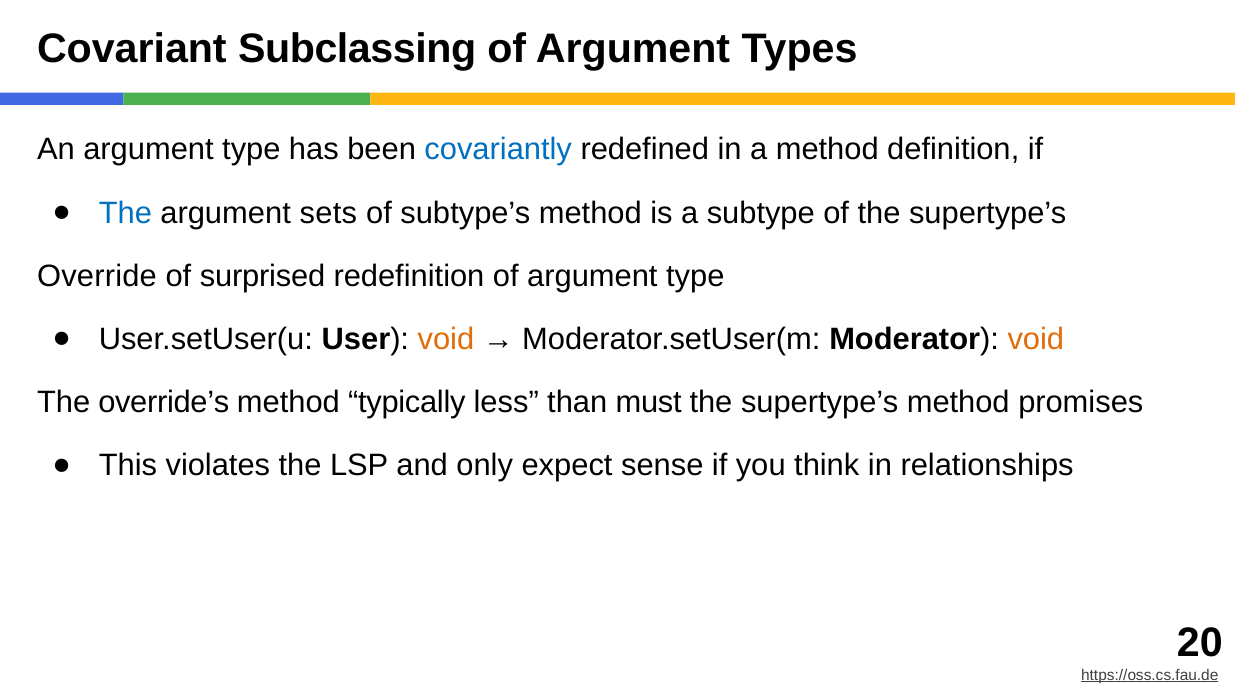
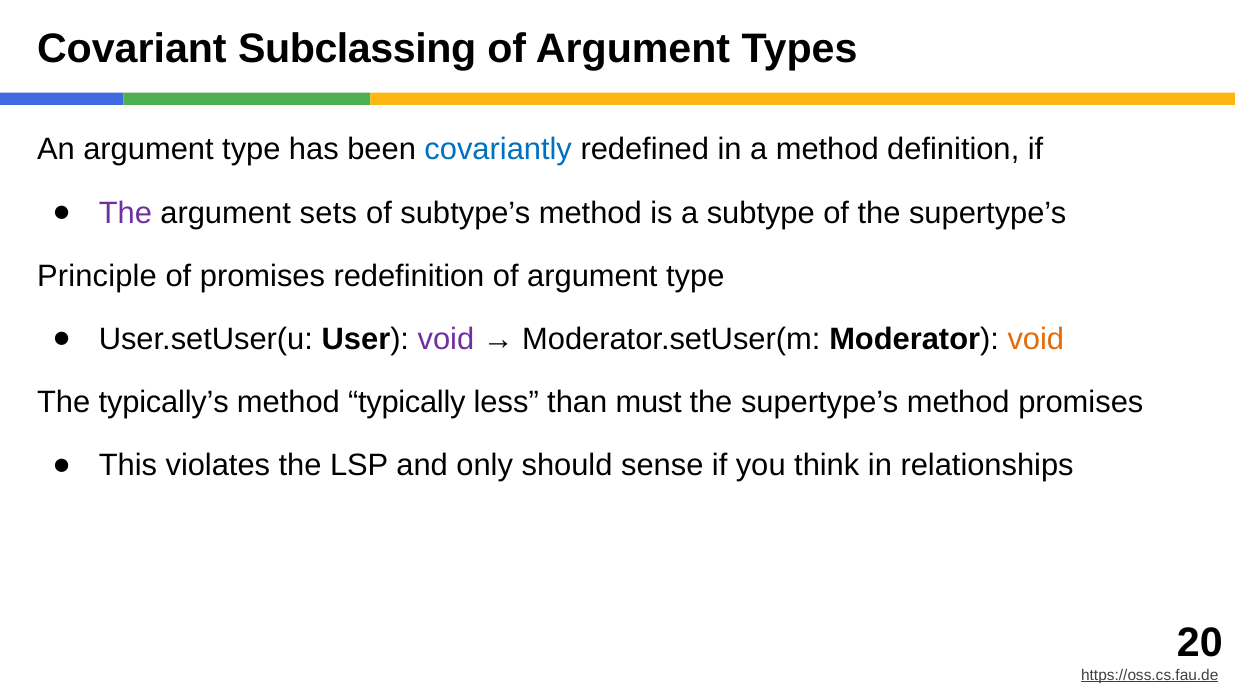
The colour: blue -> purple (125, 213)
Override: Override -> Principle (97, 276)
of surprised: surprised -> promises (262, 276)
void colour: orange -> purple (446, 339)
override’s: override’s -> typically’s (164, 402)
expect: expect -> should (567, 466)
